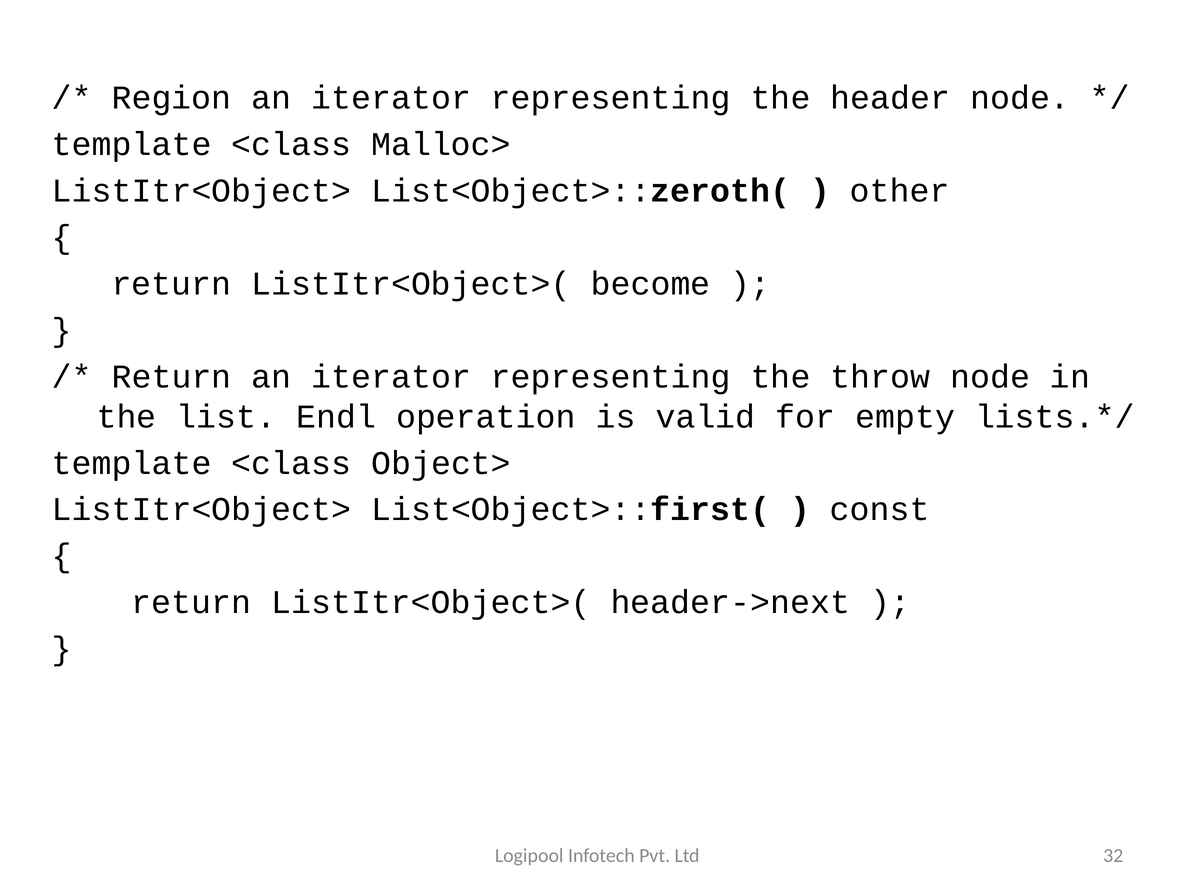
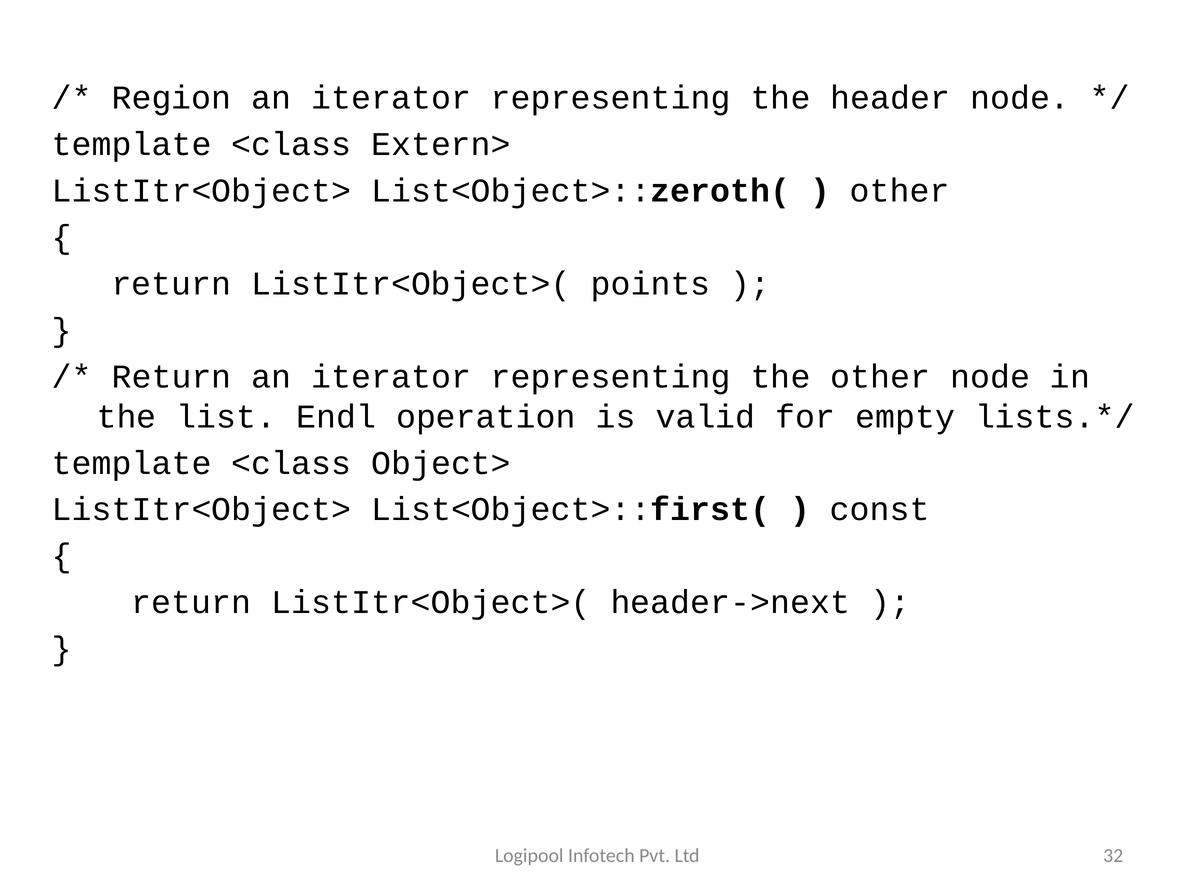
Malloc>: Malloc> -> Extern> (441, 144)
become: become -> points (651, 284)
the throw: throw -> other (880, 377)
